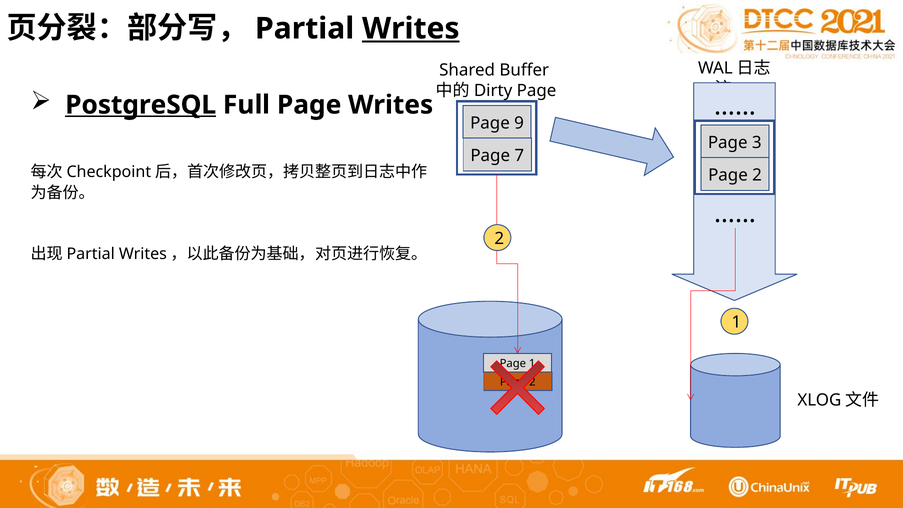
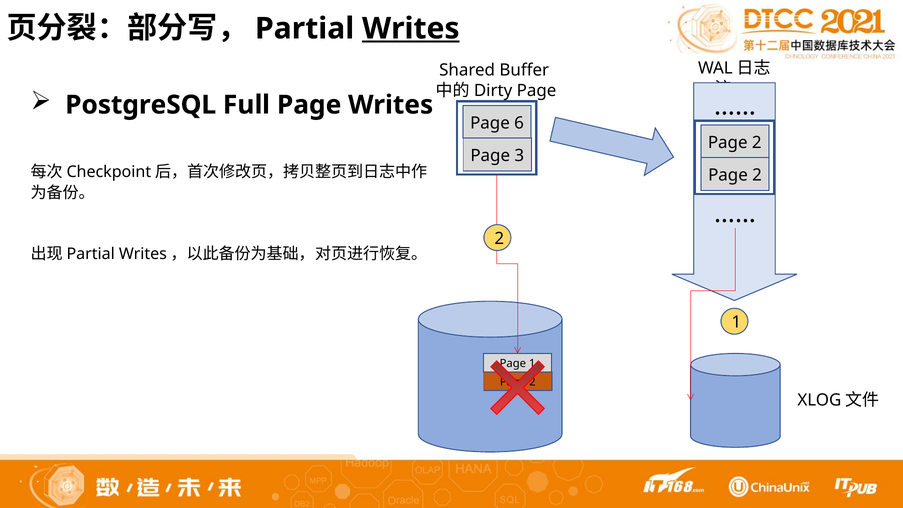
PostgreSQL underline: present -> none (141, 105)
9: 9 -> 6 (519, 123)
3: 3 -> 2 (757, 142)
7: 7 -> 3 (519, 156)
